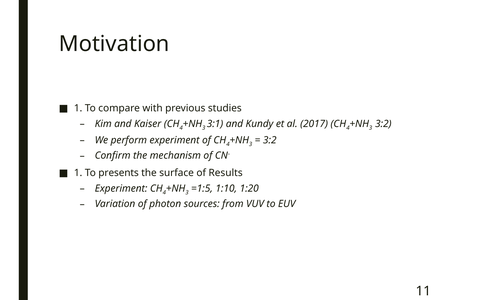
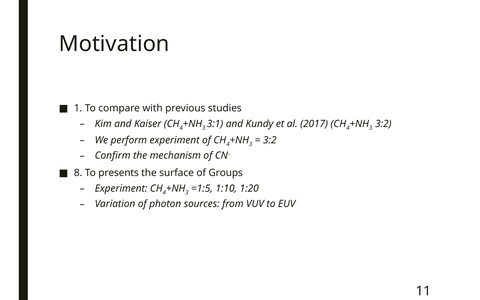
1: 1 -> 8 (78, 173)
Results: Results -> Groups (226, 173)
